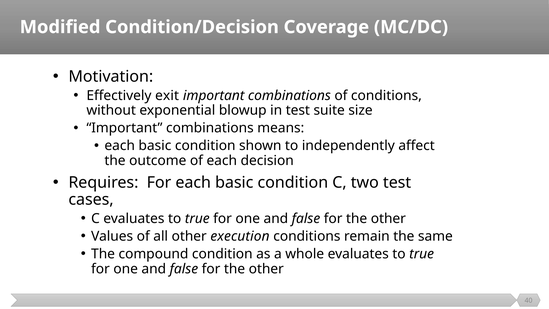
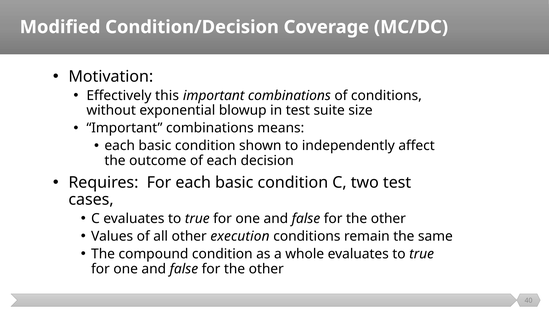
exit: exit -> this (167, 96)
